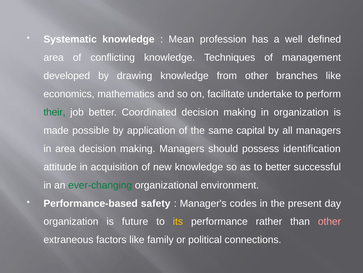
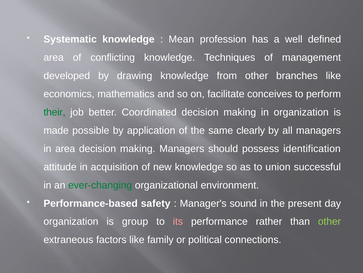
undertake: undertake -> conceives (270, 94)
capital: capital -> clearly (251, 130)
to better: better -> union (278, 167)
codes: codes -> sound (243, 203)
future: future -> group (135, 221)
its colour: yellow -> pink (178, 221)
other colour: pink -> light green (329, 221)
